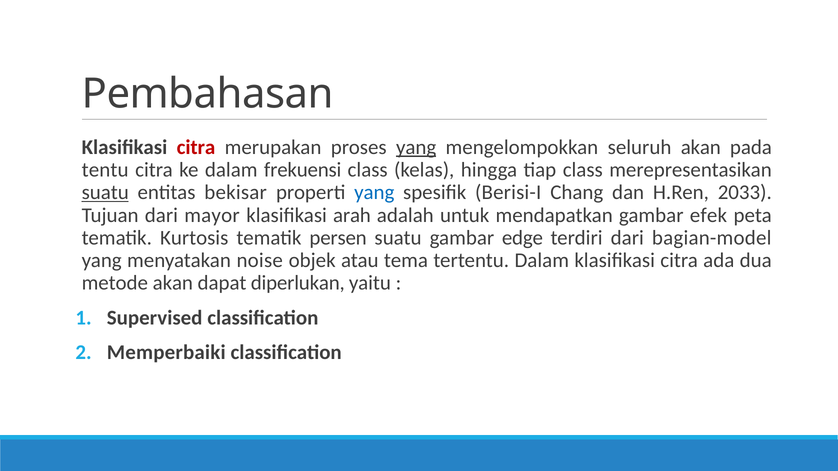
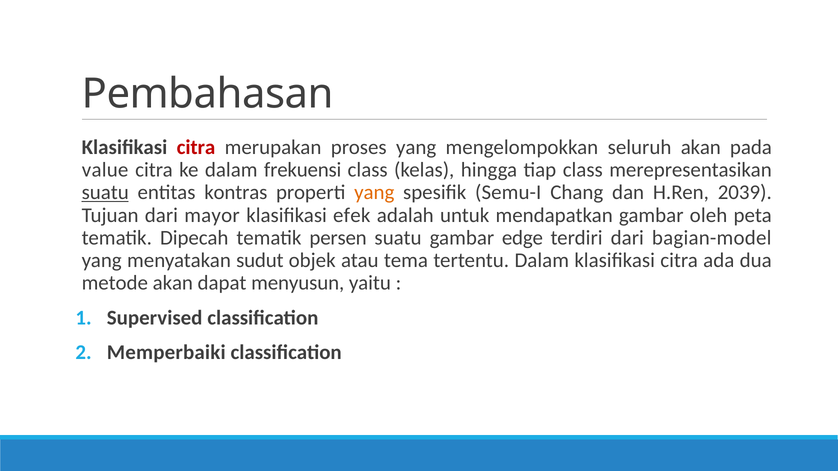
yang underline: present -> none (416, 147)
tentu: tentu -> value (105, 170)
bekisar: bekisar -> kontras (236, 193)
yang colour: blue -> orange (374, 193)
Berisi-I: Berisi-I -> Semu-I (508, 193)
2033: 2033 -> 2039 (745, 193)
arah: arah -> efek (352, 215)
efek: efek -> oleh (709, 215)
Kurtosis: Kurtosis -> Dipecah (194, 238)
noise: noise -> sudut (260, 261)
diperlukan: diperlukan -> menyusun (298, 283)
